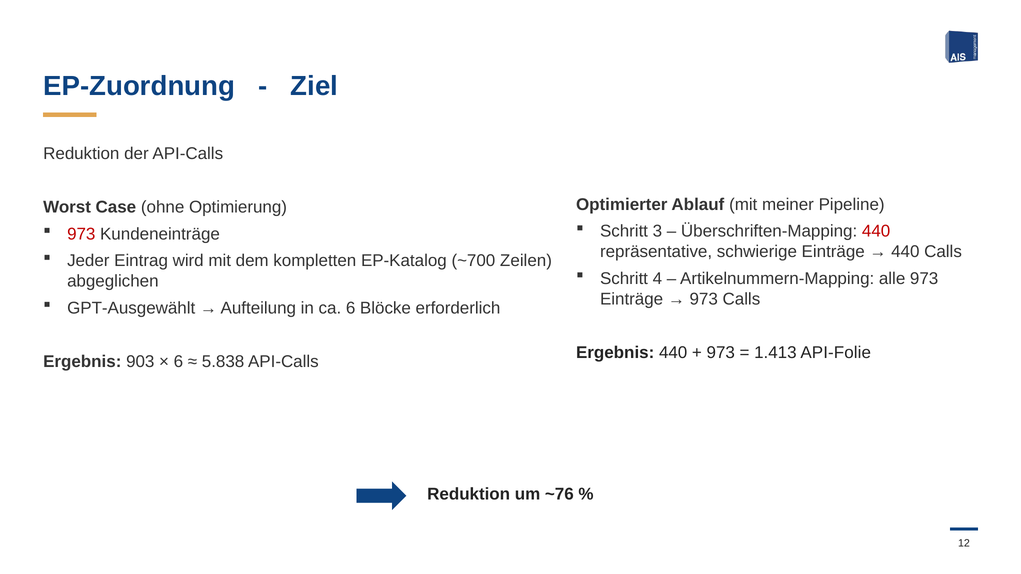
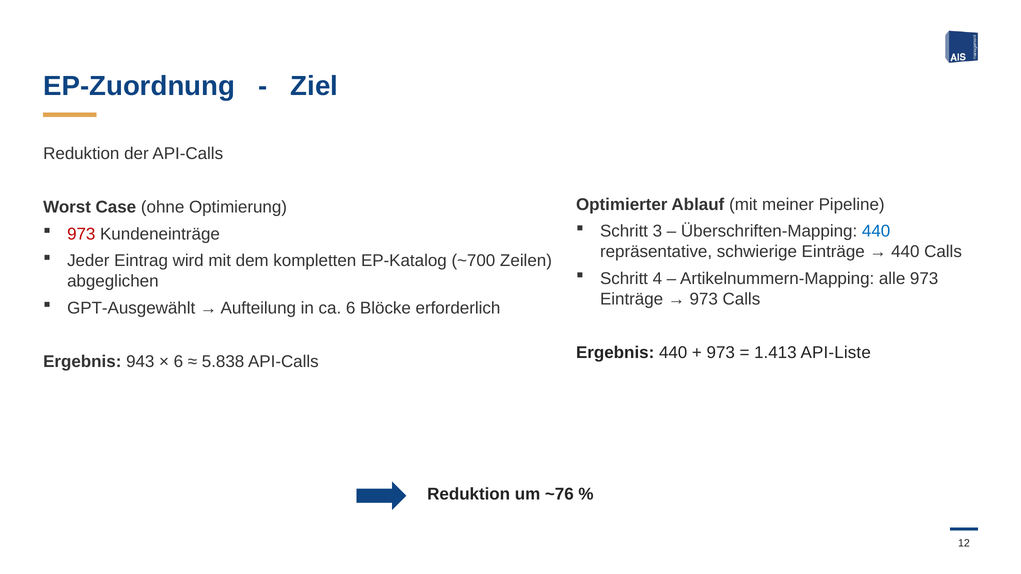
440 colour: red -> blue (876, 231)
API-Folie: API-Folie -> API-Liste (836, 353)
903: 903 -> 943 (140, 362)
